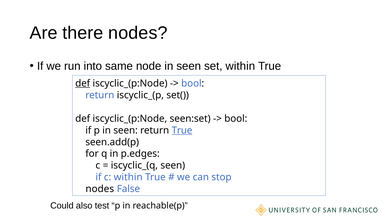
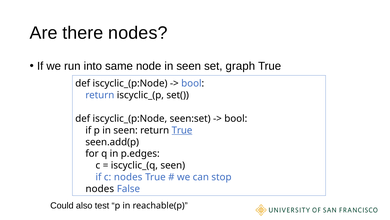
set within: within -> graph (240, 66)
def underline: present -> none (83, 83)
c within: within -> nodes (128, 177)
